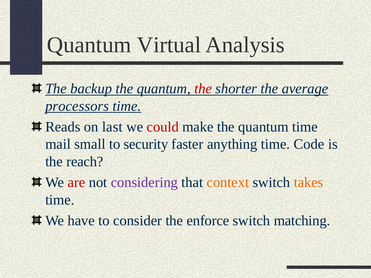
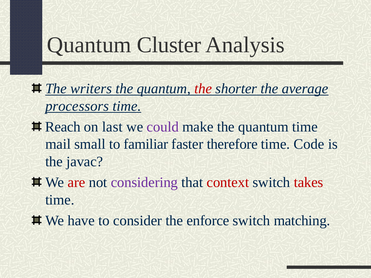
Virtual: Virtual -> Cluster (169, 45)
backup: backup -> writers (91, 89)
Reads: Reads -> Reach (63, 127)
could colour: red -> purple (163, 127)
security: security -> familiar (146, 144)
anything: anything -> therefore (232, 144)
reach: reach -> javac (85, 162)
context colour: orange -> red (228, 183)
takes colour: orange -> red (309, 183)
